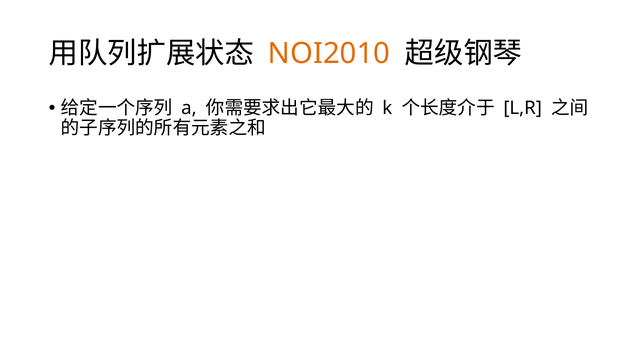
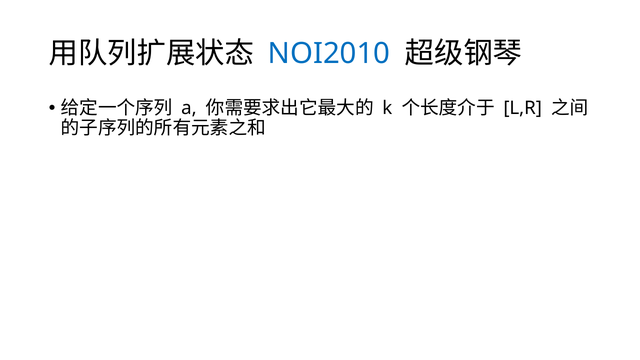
NOI2010 colour: orange -> blue (329, 54)
